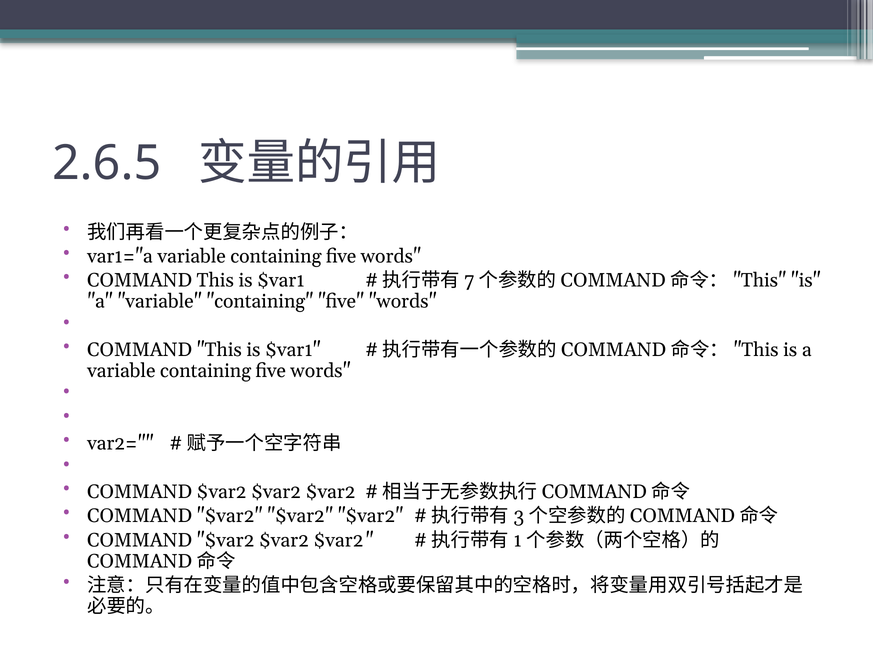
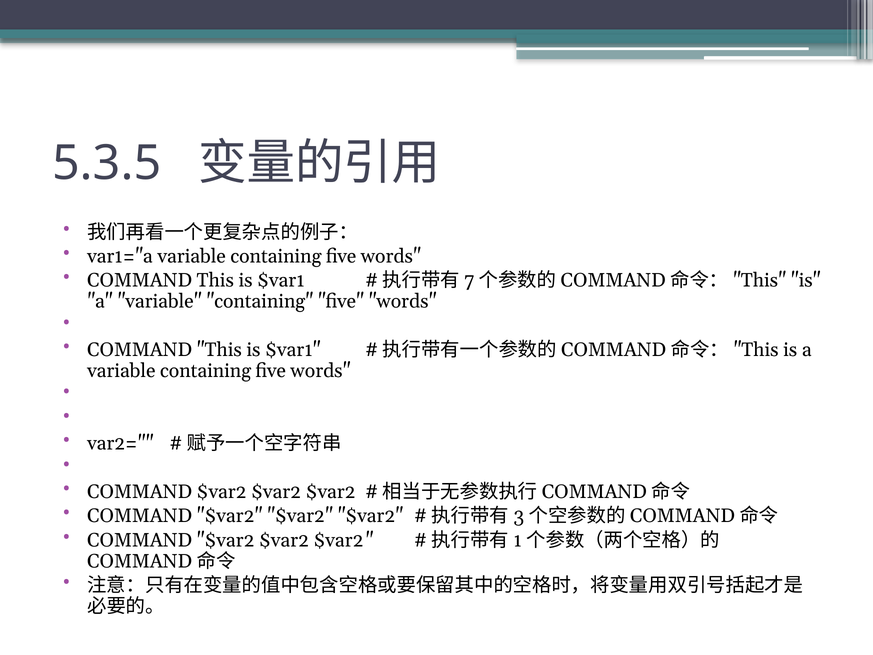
2.6.5: 2.6.5 -> 5.3.5 (107, 163)
